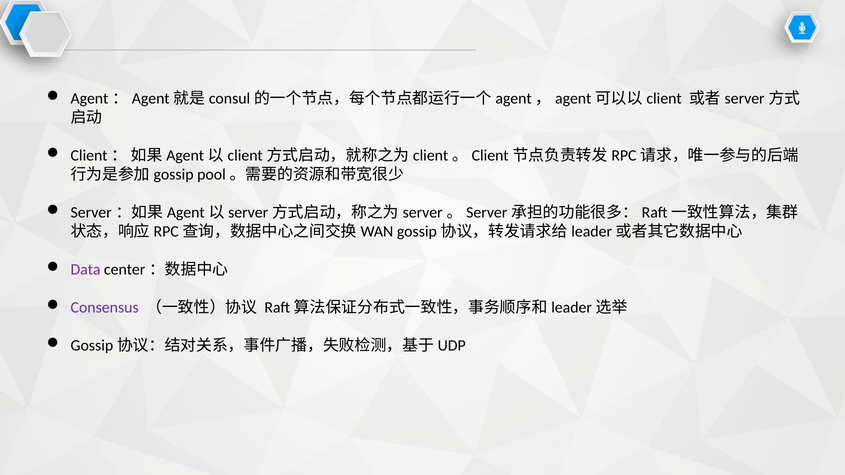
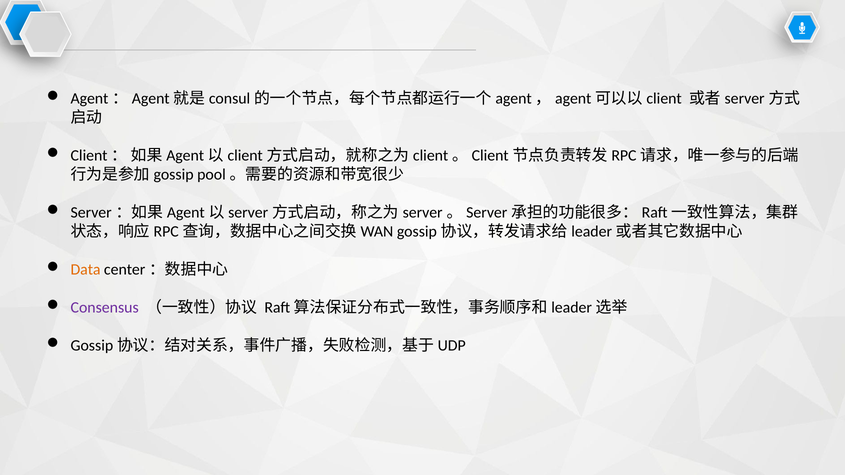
Data colour: purple -> orange (86, 270)
